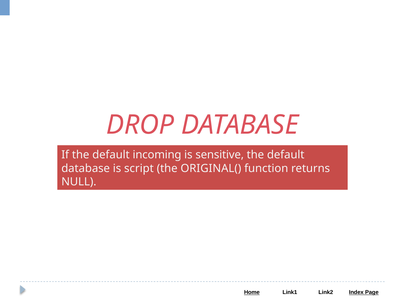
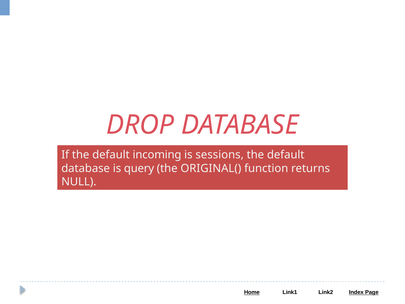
sensitive: sensitive -> sessions (220, 155)
script: script -> query (139, 168)
